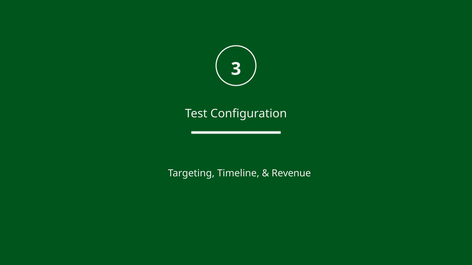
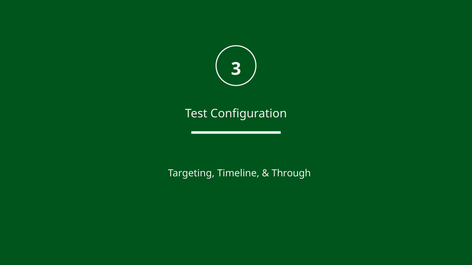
Revenue: Revenue -> Through (291, 174)
